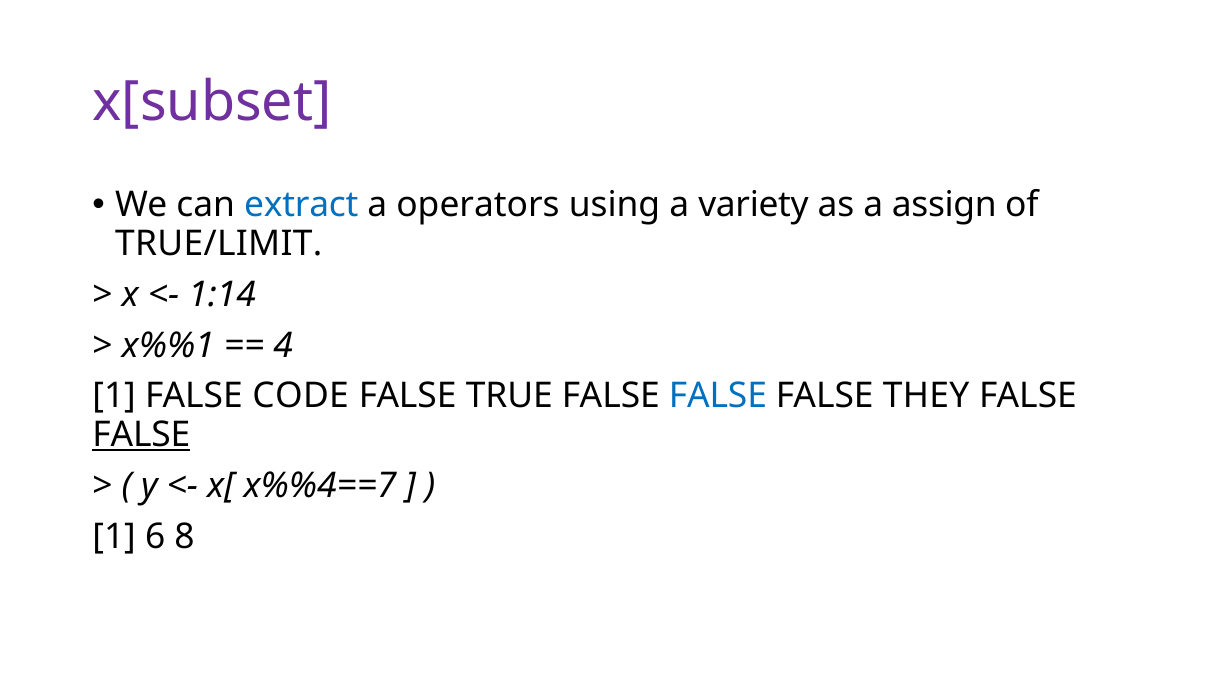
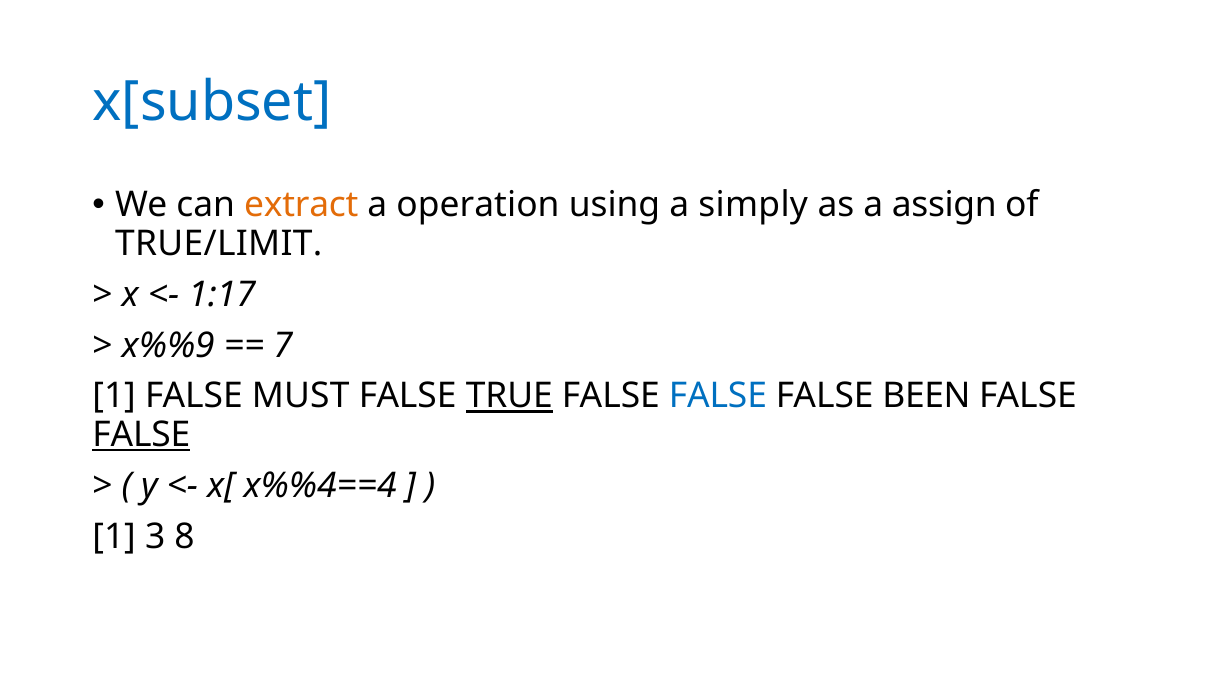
x[subset colour: purple -> blue (212, 102)
extract colour: blue -> orange (301, 205)
operators: operators -> operation (478, 205)
variety: variety -> simply (753, 205)
1:14: 1:14 -> 1:17 (222, 294)
x%%1: x%%1 -> x%%9 (168, 345)
4: 4 -> 7 (283, 345)
CODE: CODE -> MUST (301, 396)
TRUE underline: none -> present (509, 396)
THEY: THEY -> BEEN (926, 396)
x%%4==7: x%%4==7 -> x%%4==4 (320, 485)
6: 6 -> 3 (155, 536)
